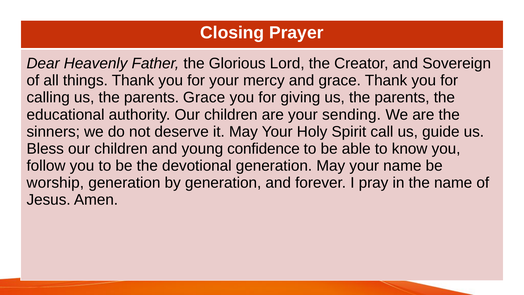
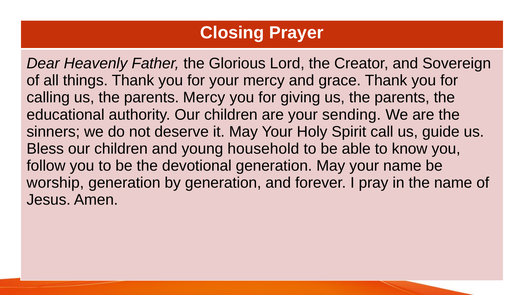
parents Grace: Grace -> Mercy (204, 97)
confidence: confidence -> household (263, 149)
